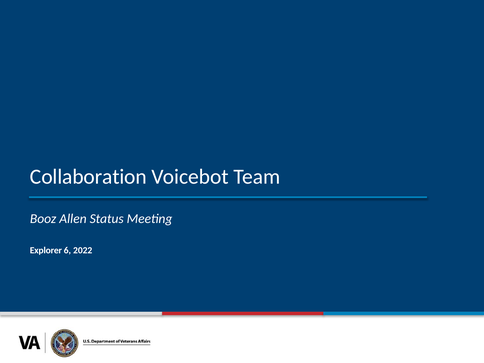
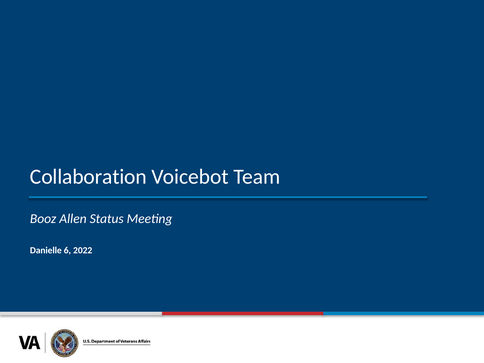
Explorer: Explorer -> Danielle (46, 250)
